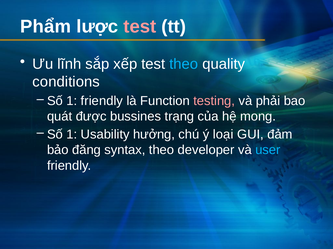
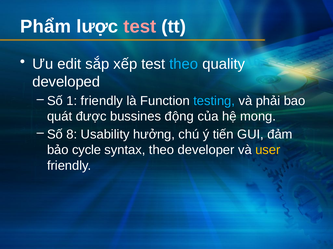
lĩnh: lĩnh -> edit (69, 64)
conditions: conditions -> developed (66, 82)
testing colour: pink -> light blue (214, 101)
trạng: trạng -> động (179, 117)
1: 1 -> 8 (72, 135)
loại: loại -> tiến (223, 135)
đăng: đăng -> cycle (87, 150)
user colour: light blue -> yellow (268, 150)
